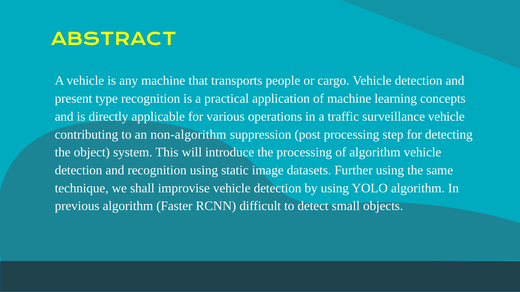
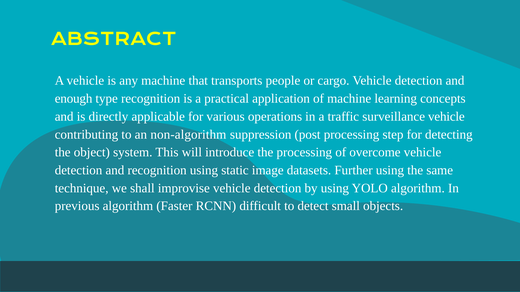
present: present -> enough (74, 99)
of algorithm: algorithm -> overcome (375, 153)
